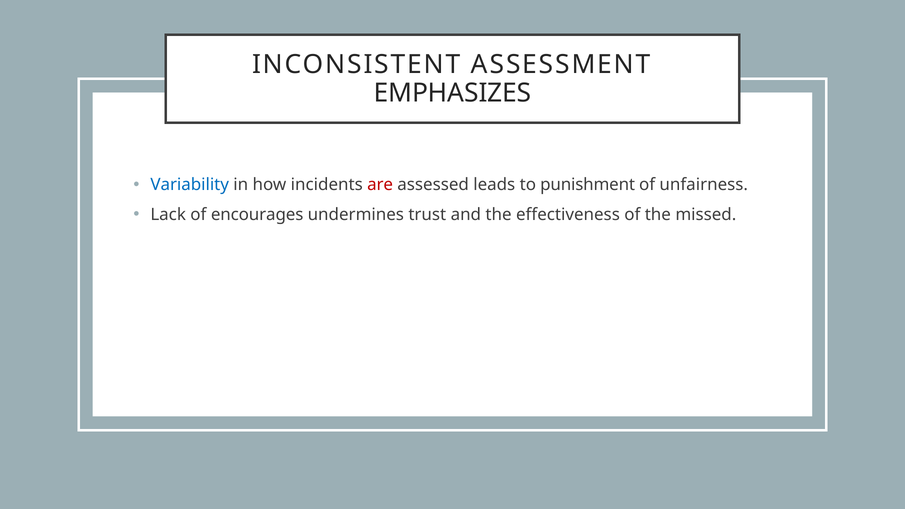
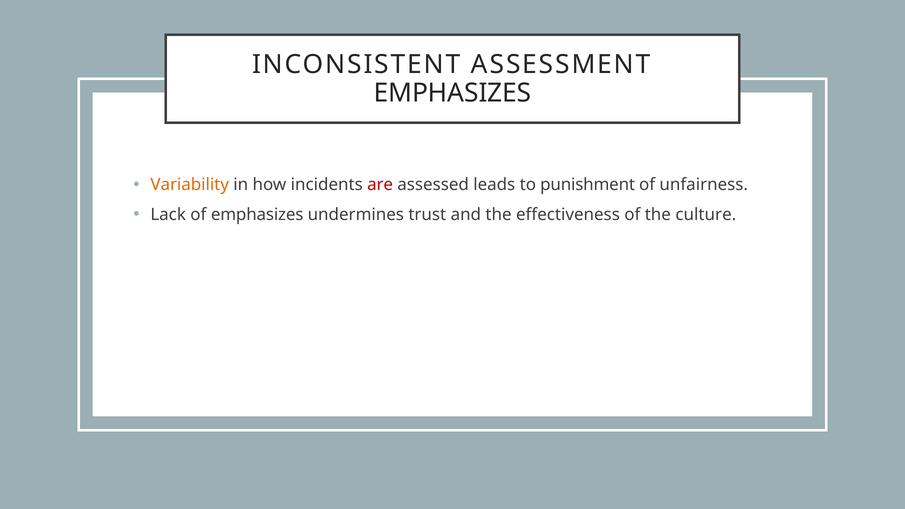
Variability colour: blue -> orange (190, 185)
of encourages: encourages -> emphasizes (257, 215)
missed: missed -> culture (706, 215)
